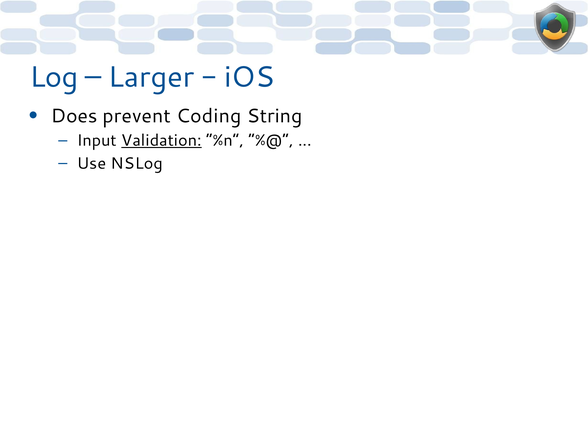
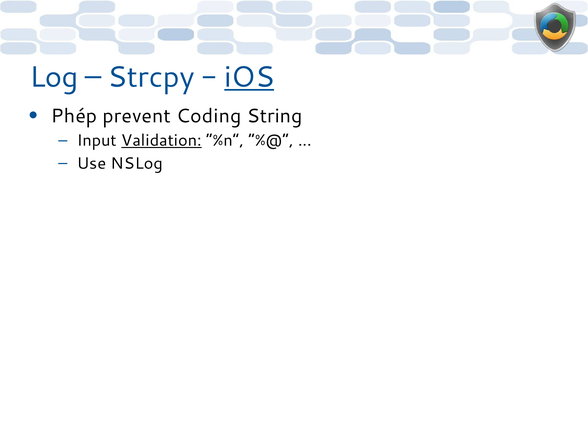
Larger: Larger -> Strcpy (151, 77)
iOS underline: none -> present (249, 77)
Does: Does -> Phép (74, 116)
